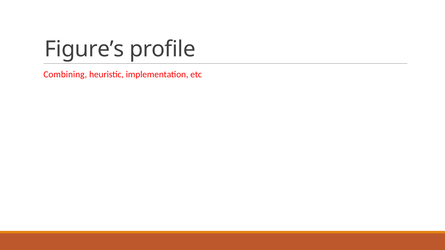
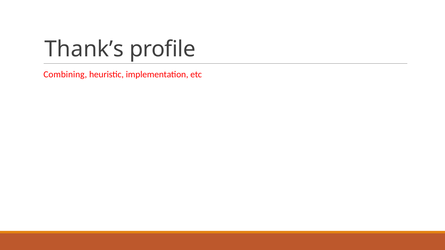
Figure’s: Figure’s -> Thank’s (84, 49)
